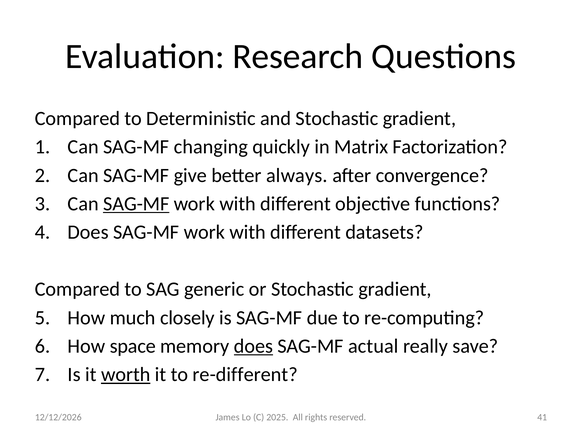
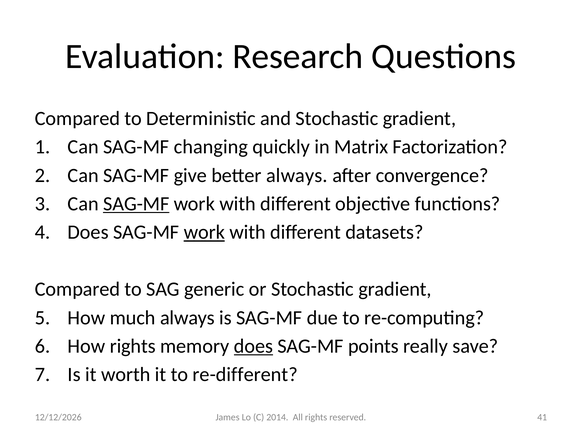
work underline: none -> present (204, 232)
much closely: closely -> always (187, 317)
How space: space -> rights (133, 346)
actual: actual -> points (373, 346)
worth underline: present -> none (126, 374)
2025: 2025 -> 2014 (277, 417)
